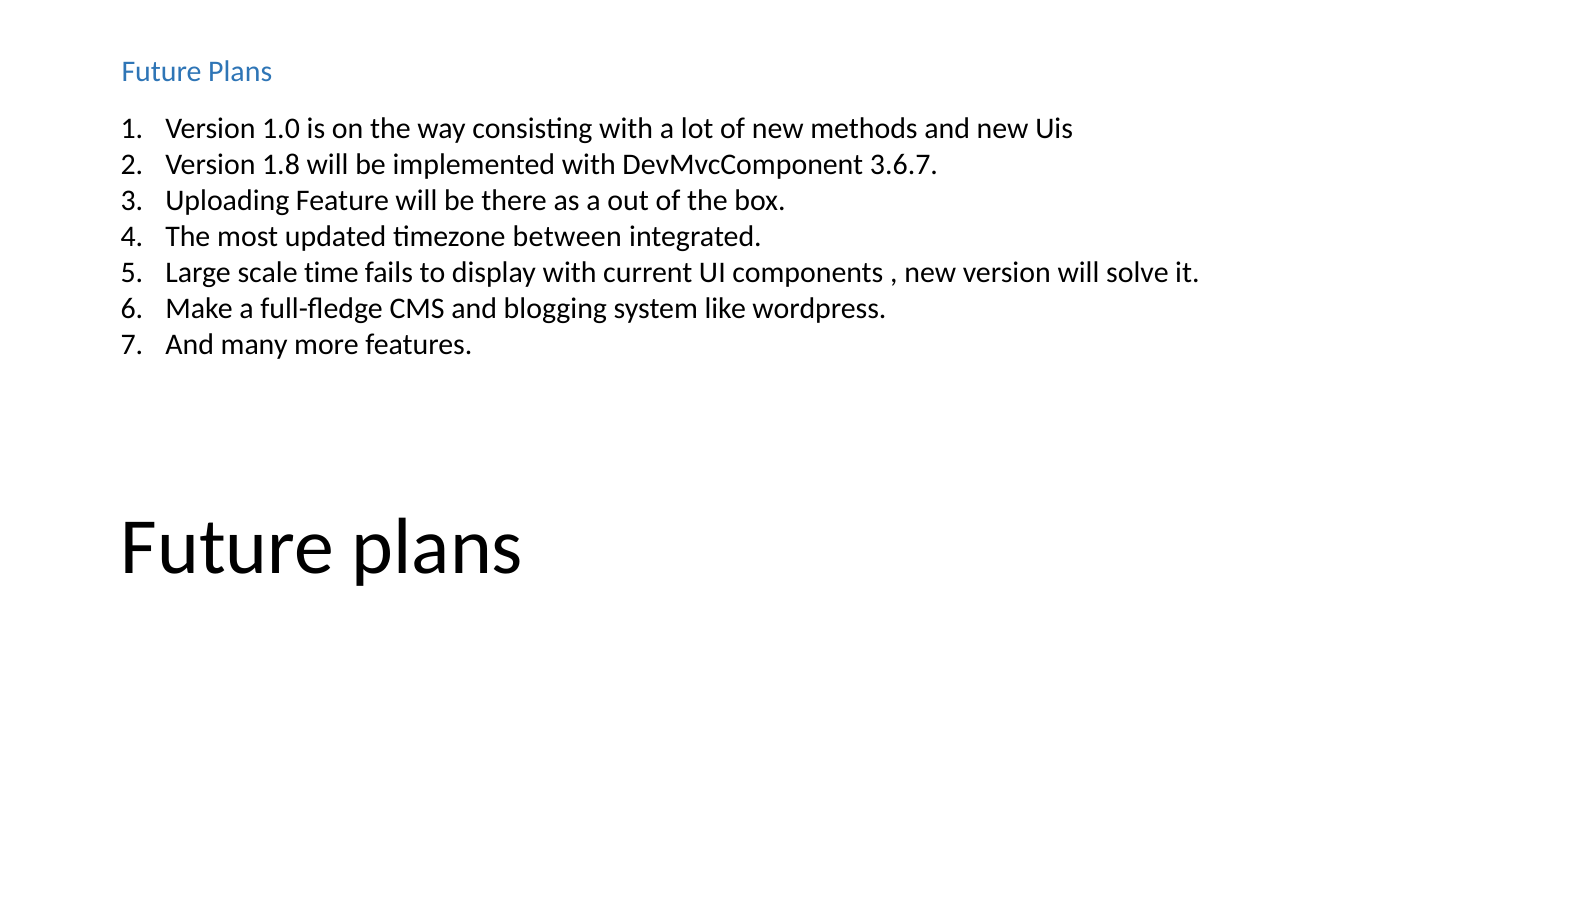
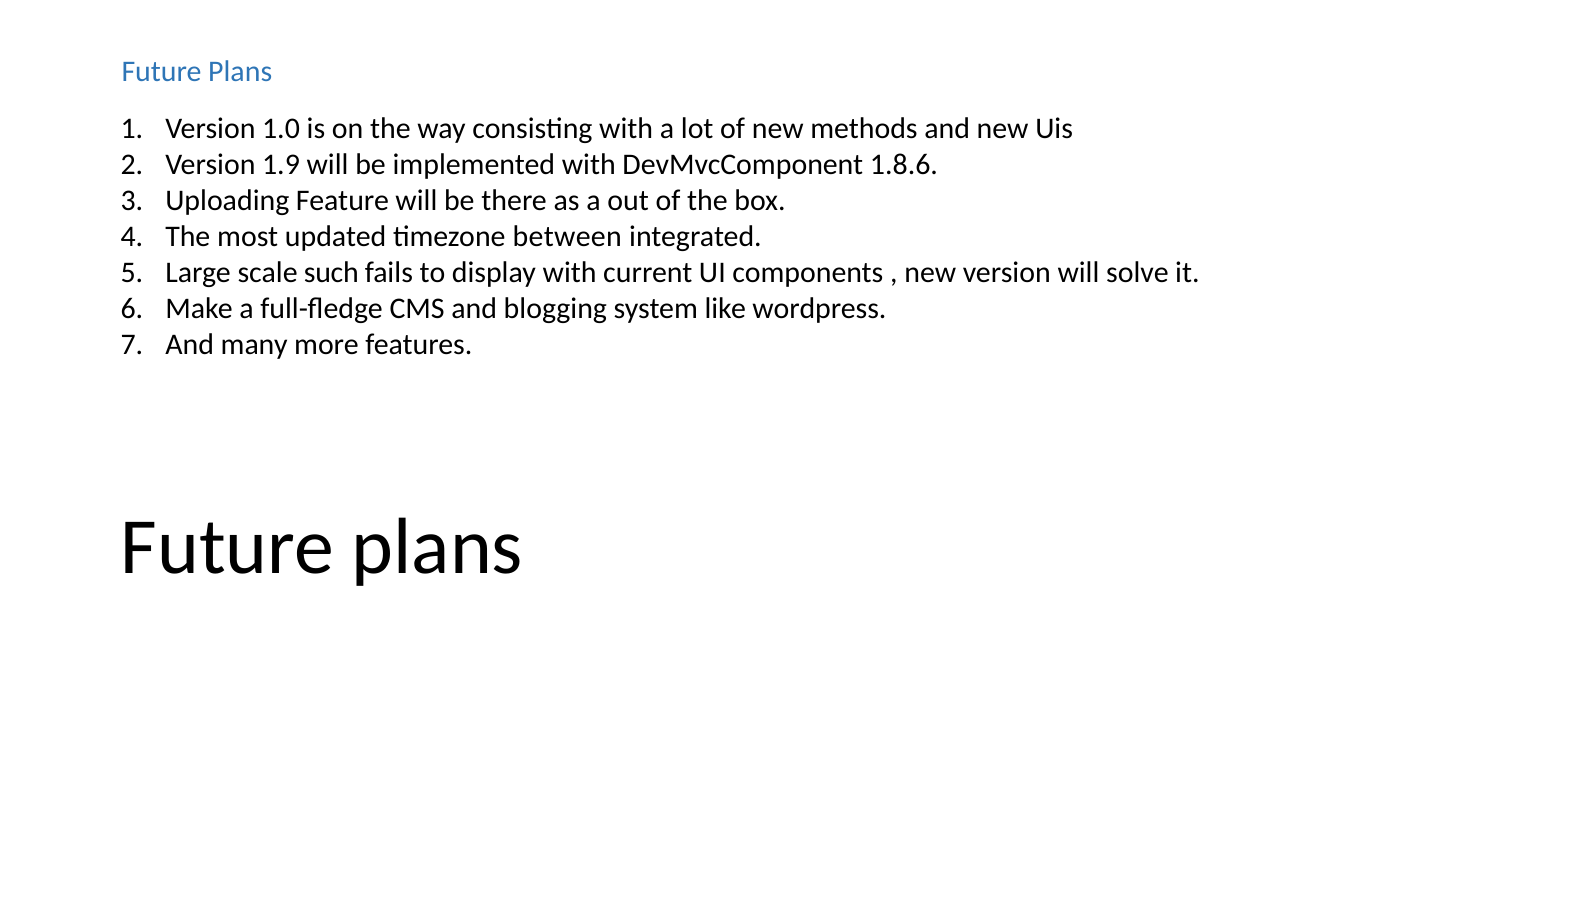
1.8: 1.8 -> 1.9 (281, 165)
3.6.7: 3.6.7 -> 1.8.6 (904, 165)
time: time -> such (331, 272)
